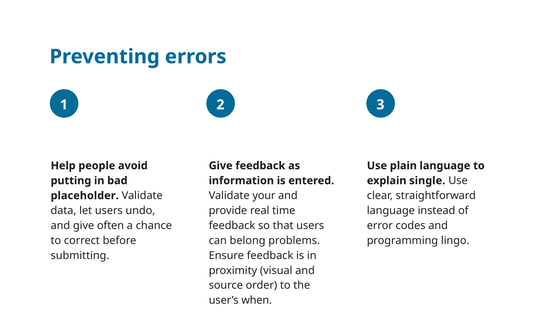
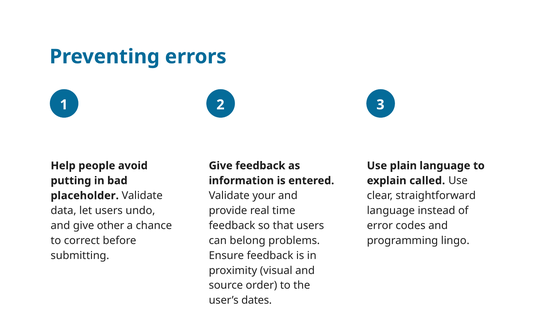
single: single -> called (427, 181)
often: often -> other (111, 226)
when: when -> dates (257, 301)
